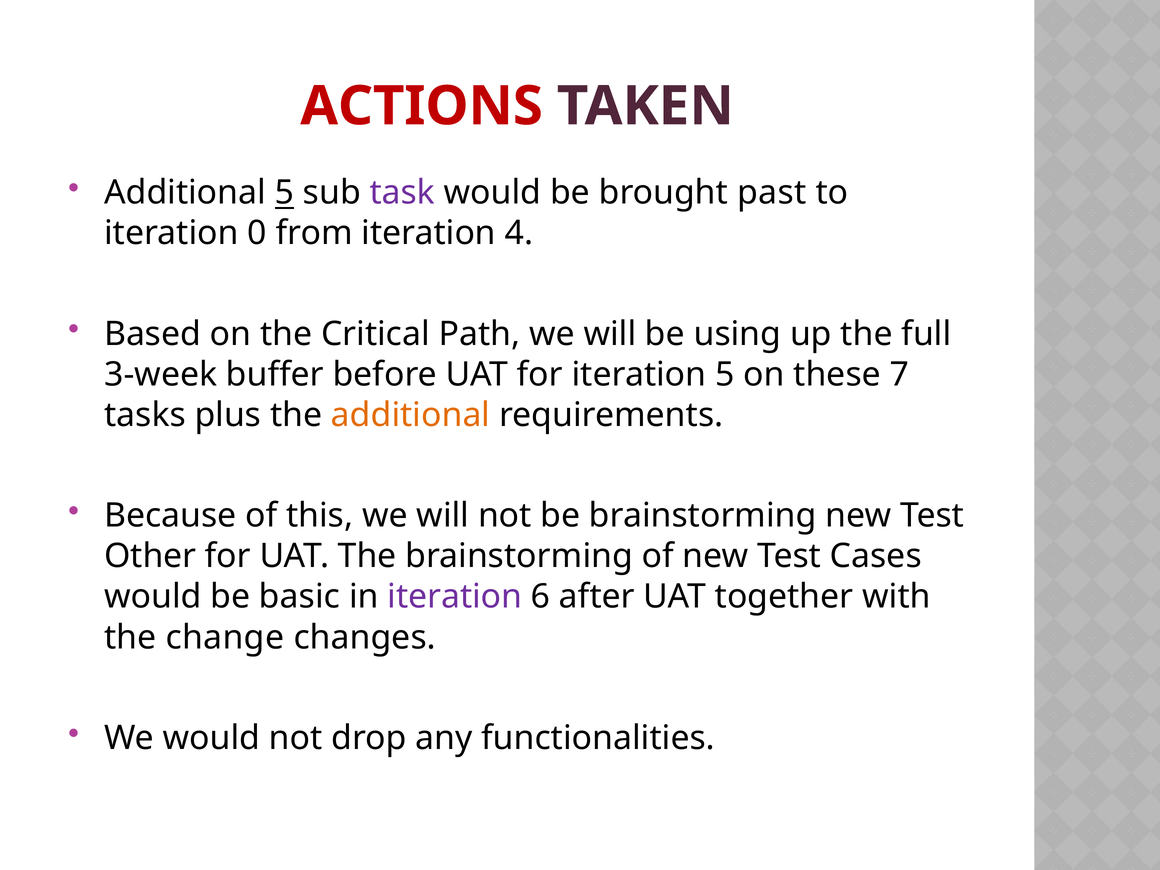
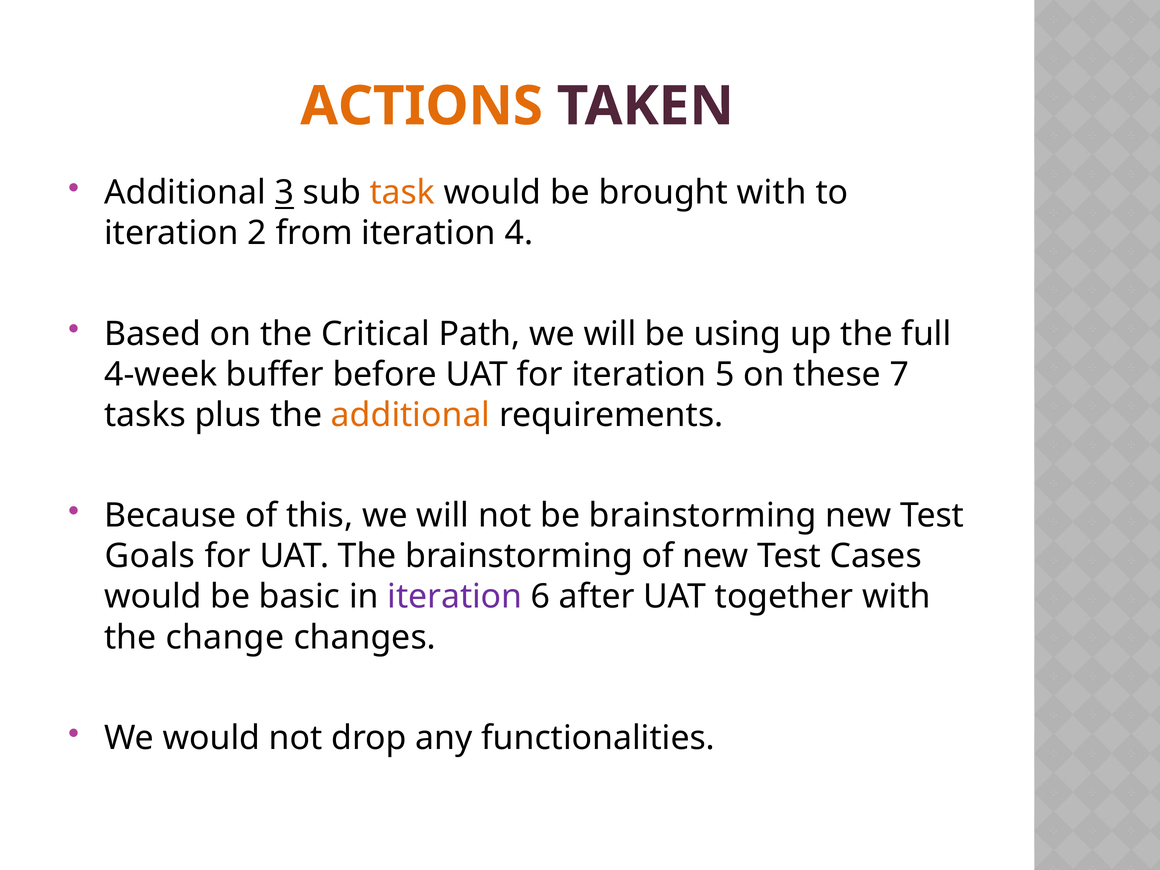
ACTIONS colour: red -> orange (422, 106)
Additional 5: 5 -> 3 (285, 193)
task colour: purple -> orange (402, 193)
brought past: past -> with (772, 193)
0: 0 -> 2 (257, 233)
3-week: 3-week -> 4-week (161, 374)
Other: Other -> Goals (150, 556)
